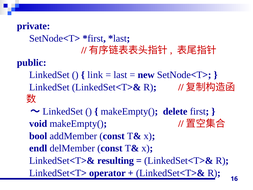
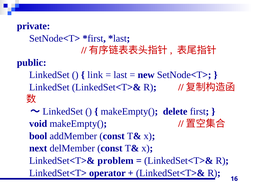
endl: endl -> next (38, 148)
resulting: resulting -> problem (115, 160)
